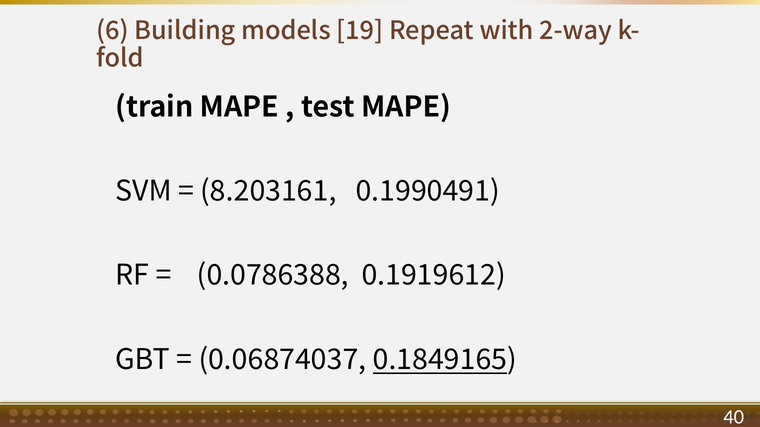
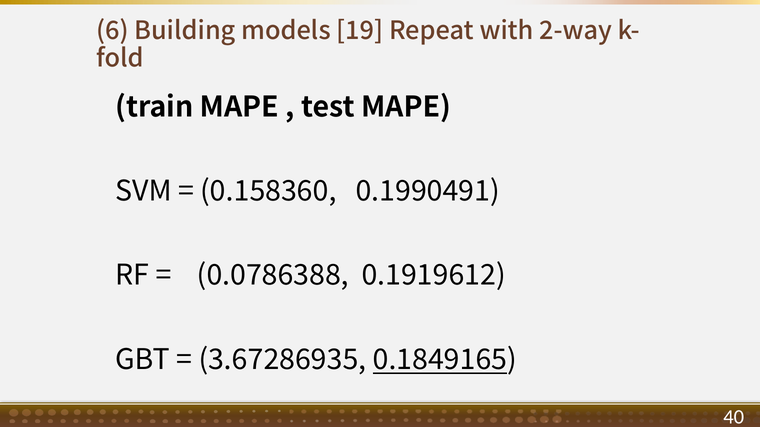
8.203161: 8.203161 -> 0.158360 (268, 192)
0.06874037: 0.06874037 -> 3.67286935 (282, 360)
